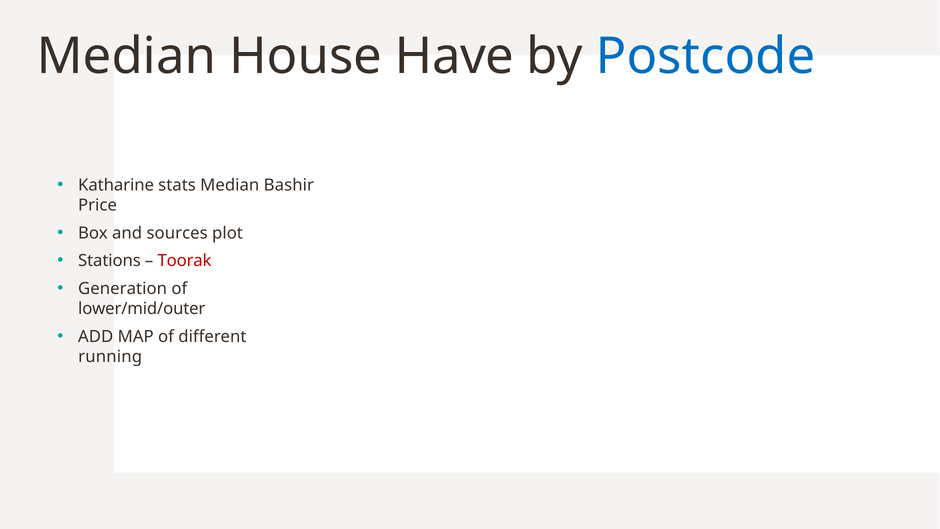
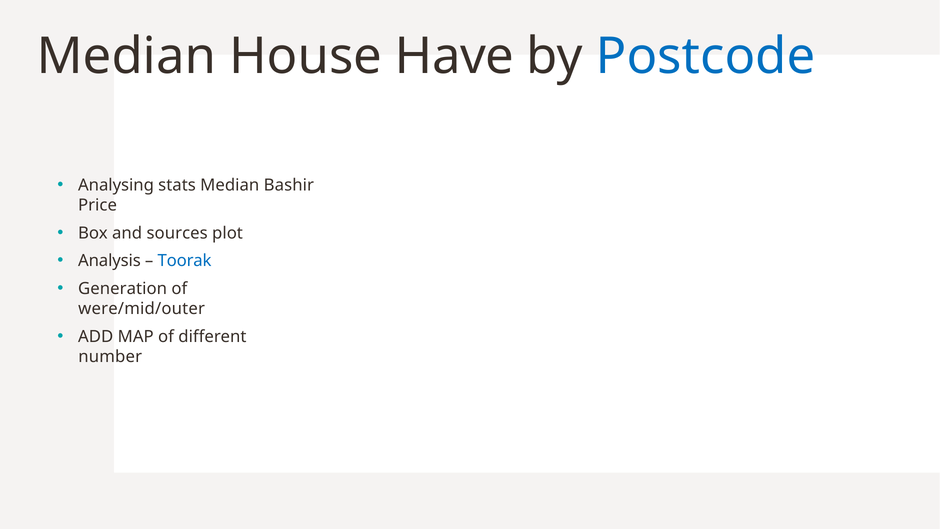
Katharine: Katharine -> Analysing (116, 185)
Stations: Stations -> Analysis (109, 261)
Toorak colour: red -> blue (185, 261)
lower/mid/outer: lower/mid/outer -> were/mid/outer (142, 309)
running: running -> number (110, 357)
